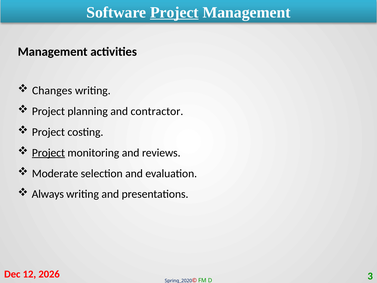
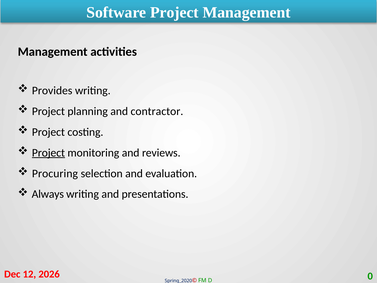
Project underline: present -> none (174, 12)
Changes: Changes -> Provides (52, 90)
Moderate: Moderate -> Procuring (55, 173)
3: 3 -> 0 (370, 276)
